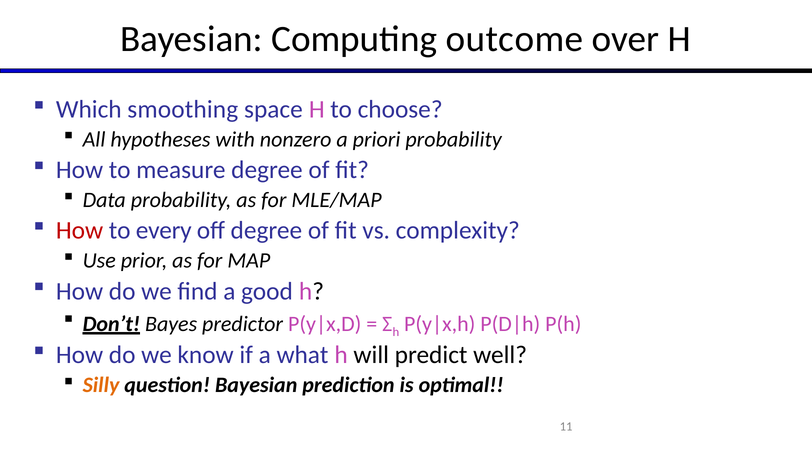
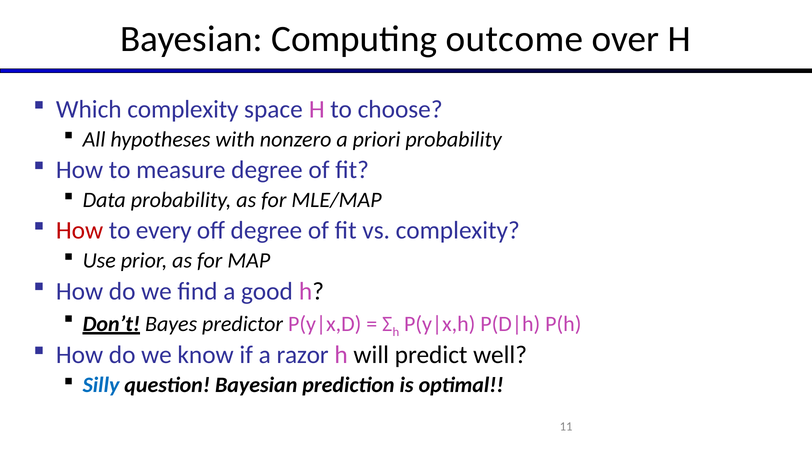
Which smoothing: smoothing -> complexity (183, 110)
what: what -> razor (303, 356)
Silly colour: orange -> blue (101, 386)
